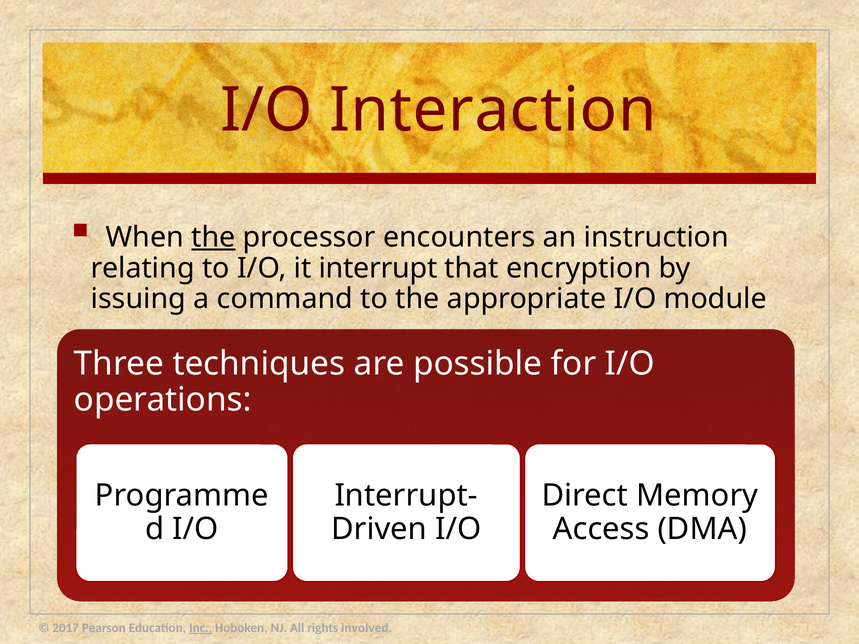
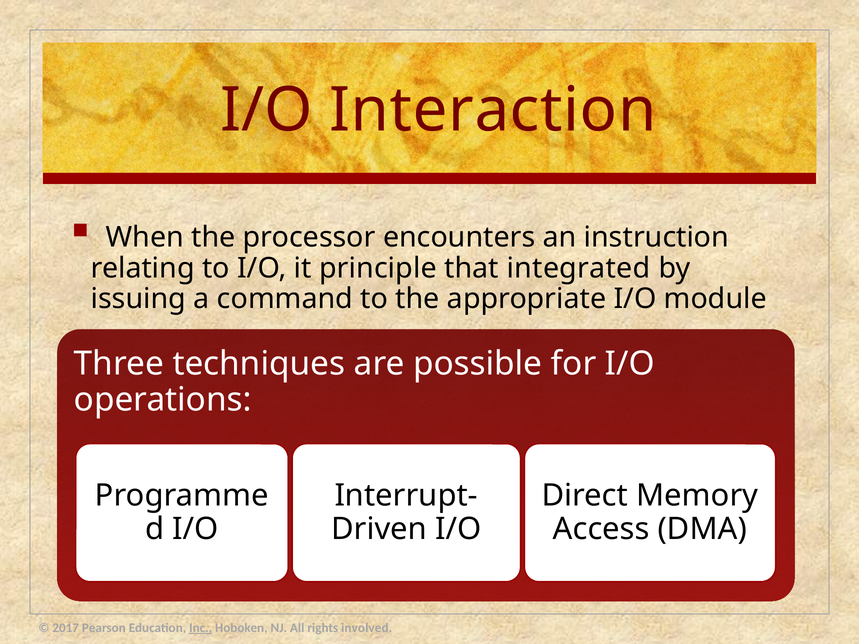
the underline: present -> none (213, 237)
interrupt: interrupt -> principle (378, 268)
encryption: encryption -> integrated (579, 268)
